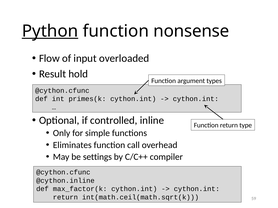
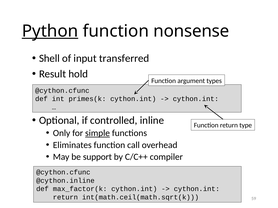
Flow: Flow -> Shell (49, 59)
overloaded: overloaded -> transferred (124, 59)
simple underline: none -> present (98, 133)
settings: settings -> support (97, 157)
